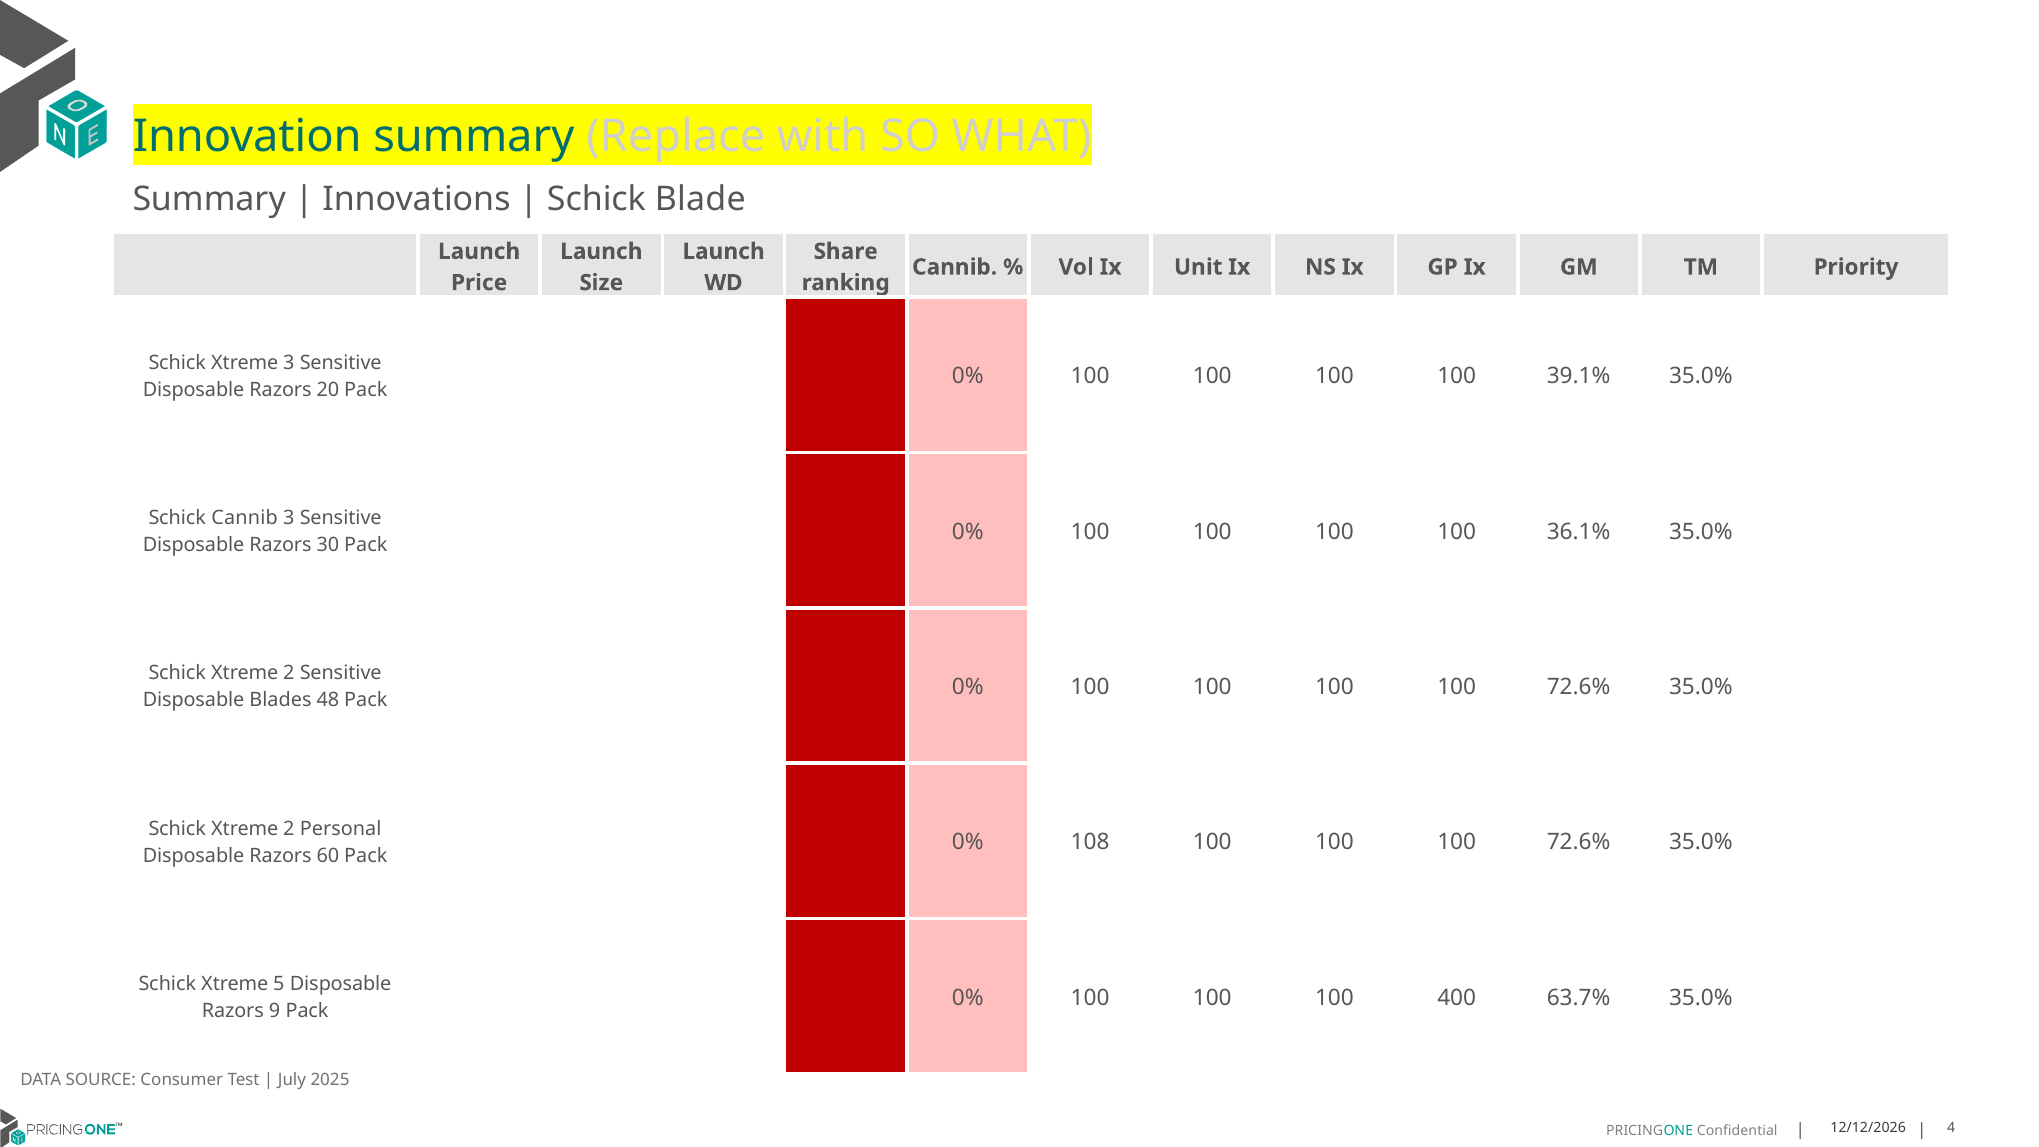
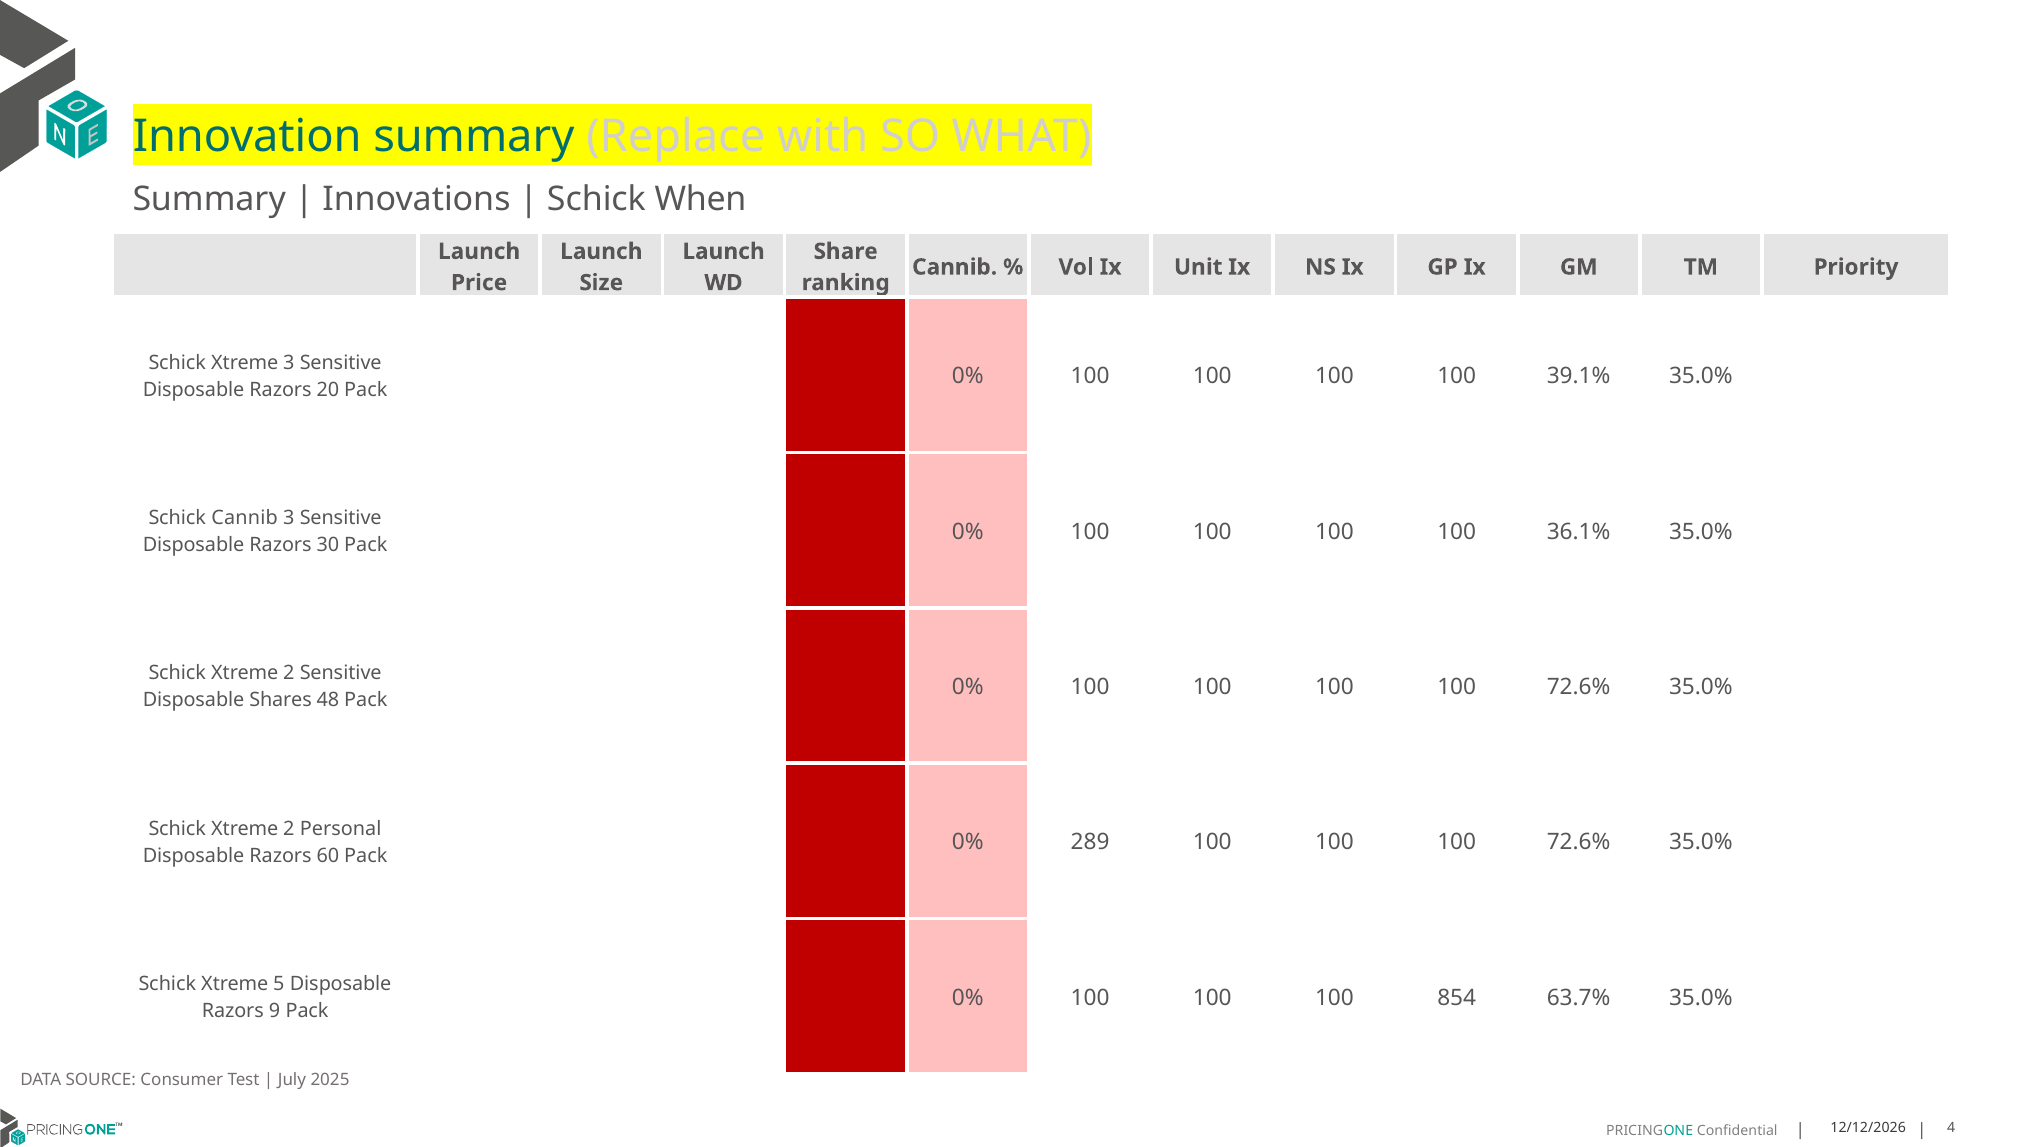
Blade: Blade -> When (701, 199)
Blades: Blades -> Shares (281, 700)
108: 108 -> 289 (1090, 842)
400: 400 -> 854 (1457, 998)
